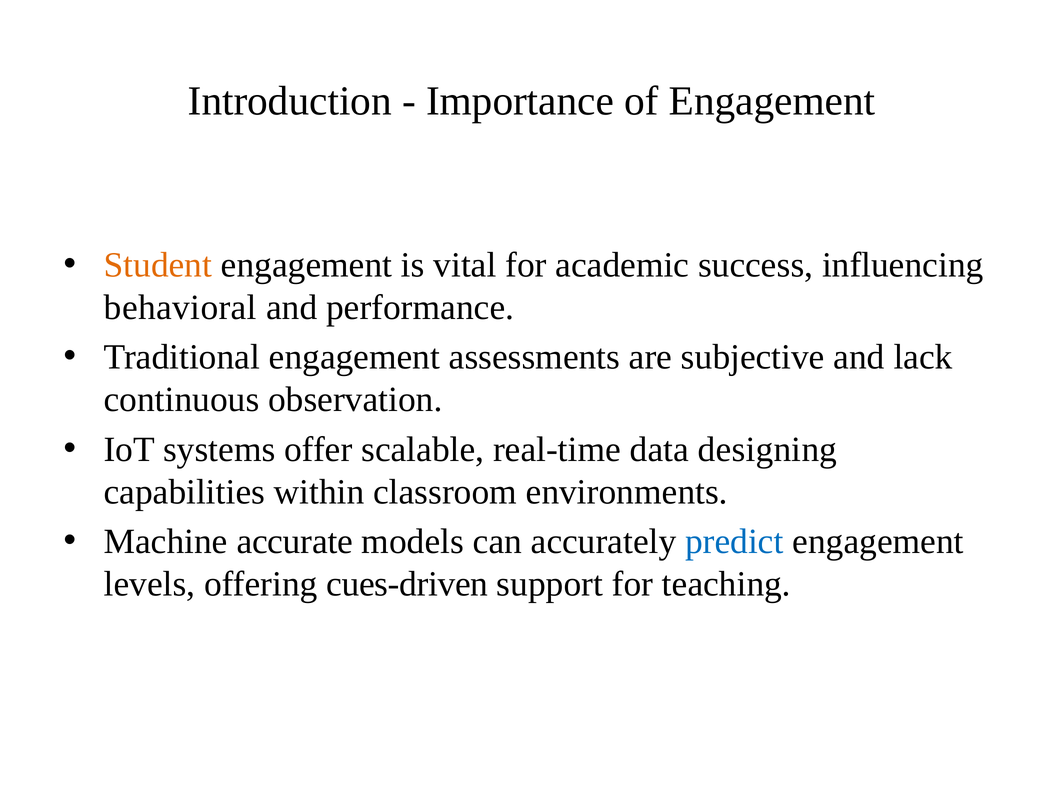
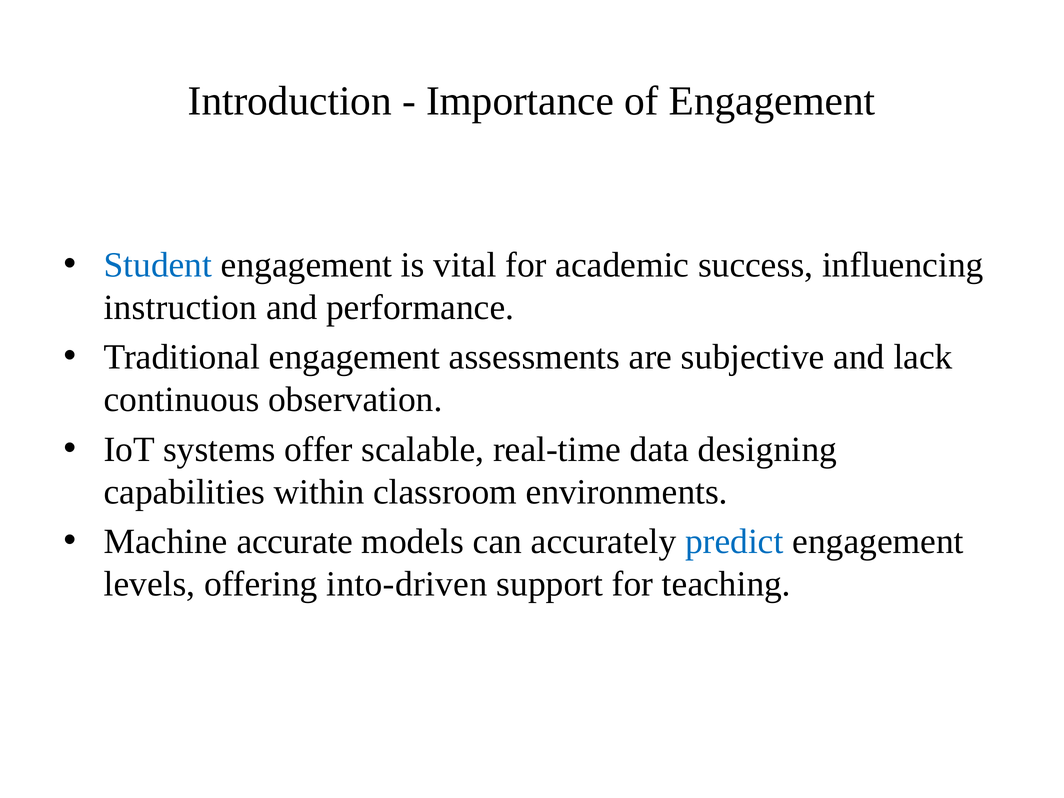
Student colour: orange -> blue (158, 265)
behavioral: behavioral -> instruction (180, 307)
cues-driven: cues-driven -> into-driven (407, 584)
